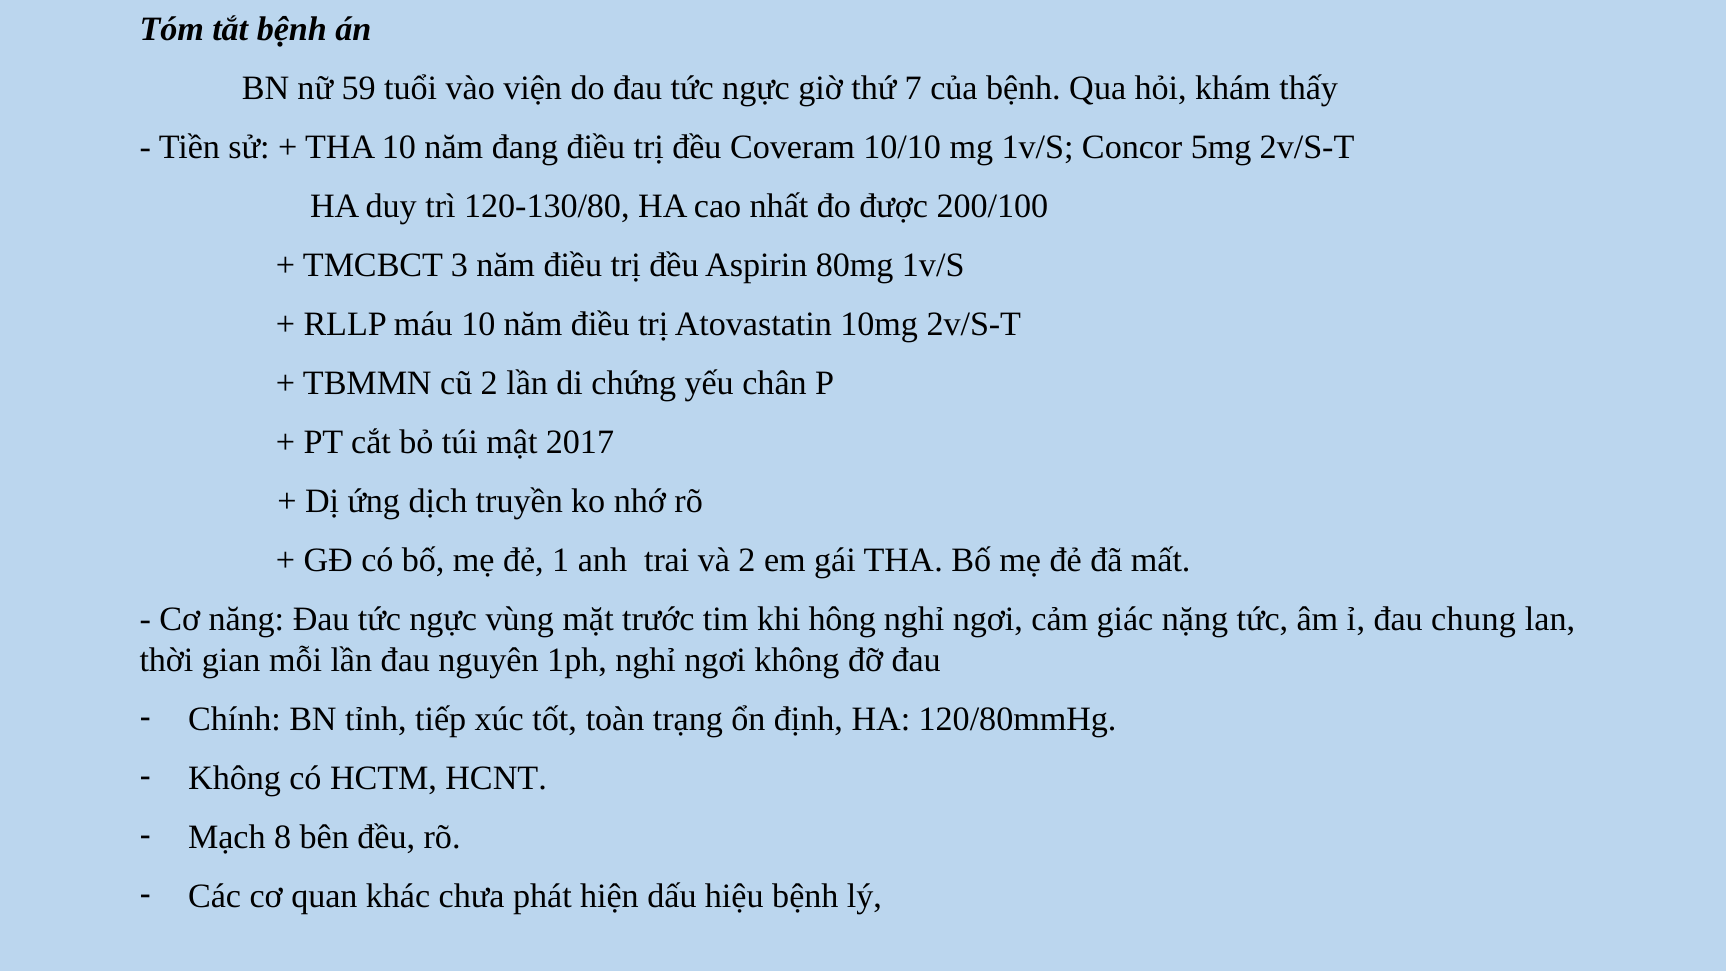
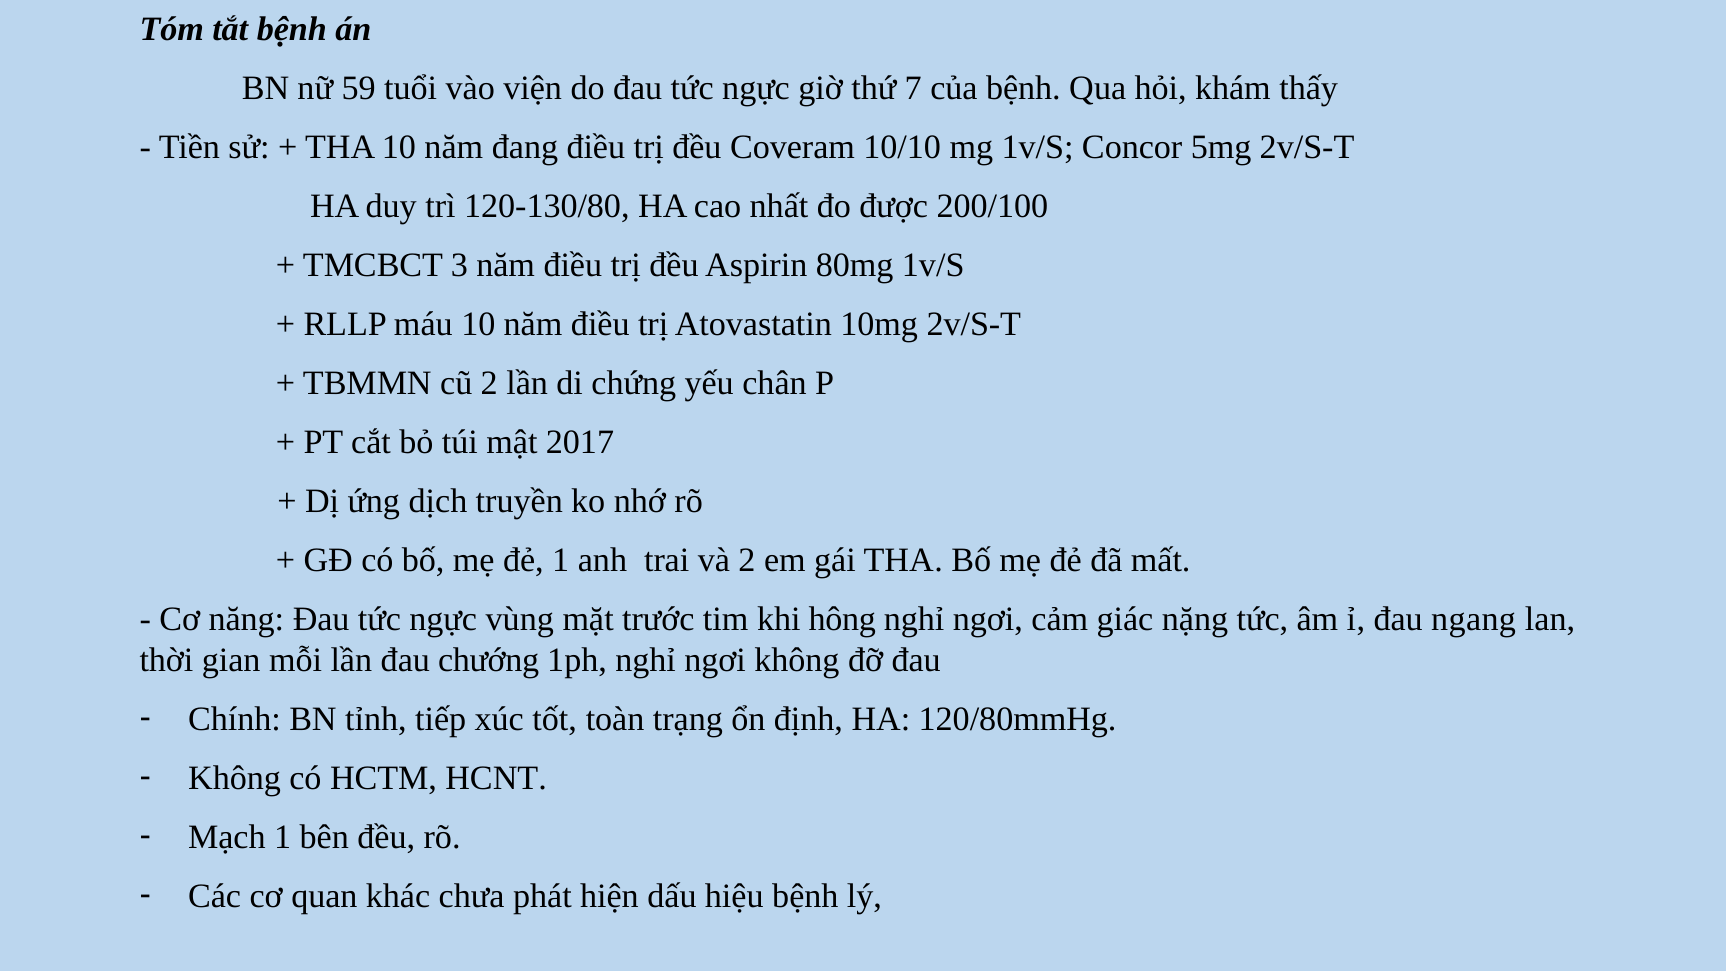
chung: chung -> ngang (1474, 619)
nguyên: nguyên -> chướng (489, 660)
Mạch 8: 8 -> 1 (283, 837)
